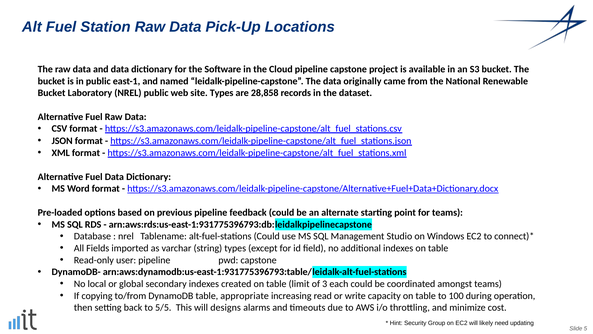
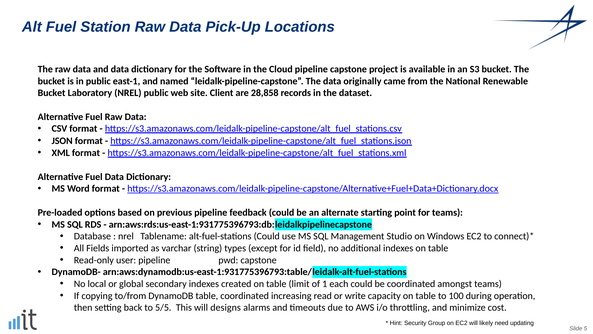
site Types: Types -> Client (222, 93)
3: 3 -> 1 (325, 283)
table appropriate: appropriate -> coordinated (245, 295)
